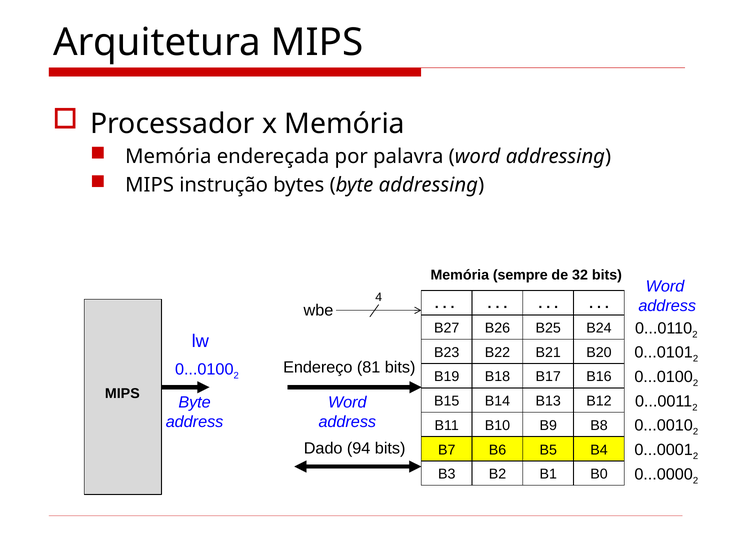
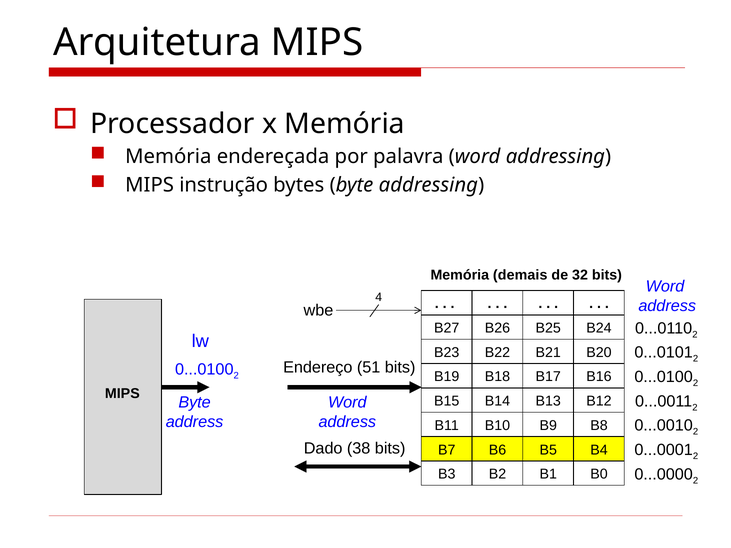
sempre: sempre -> demais (520, 275)
81: 81 -> 51 (369, 368)
94: 94 -> 38 (359, 448)
